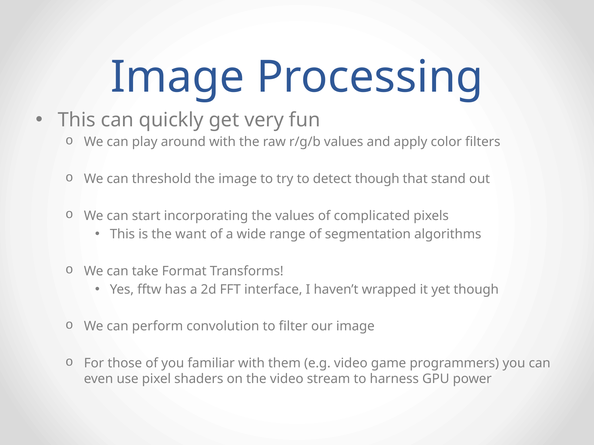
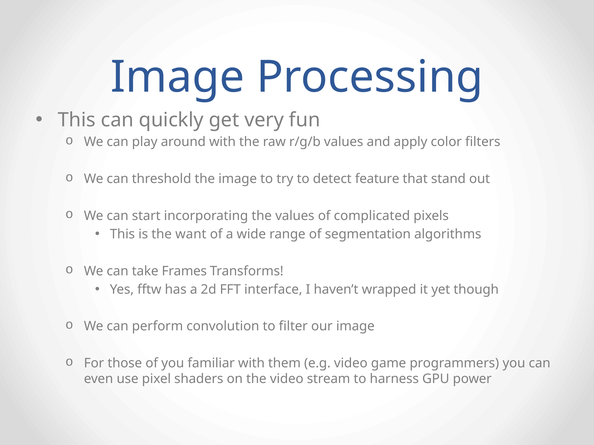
detect though: though -> feature (377, 179)
Format: Format -> Frames (184, 271)
